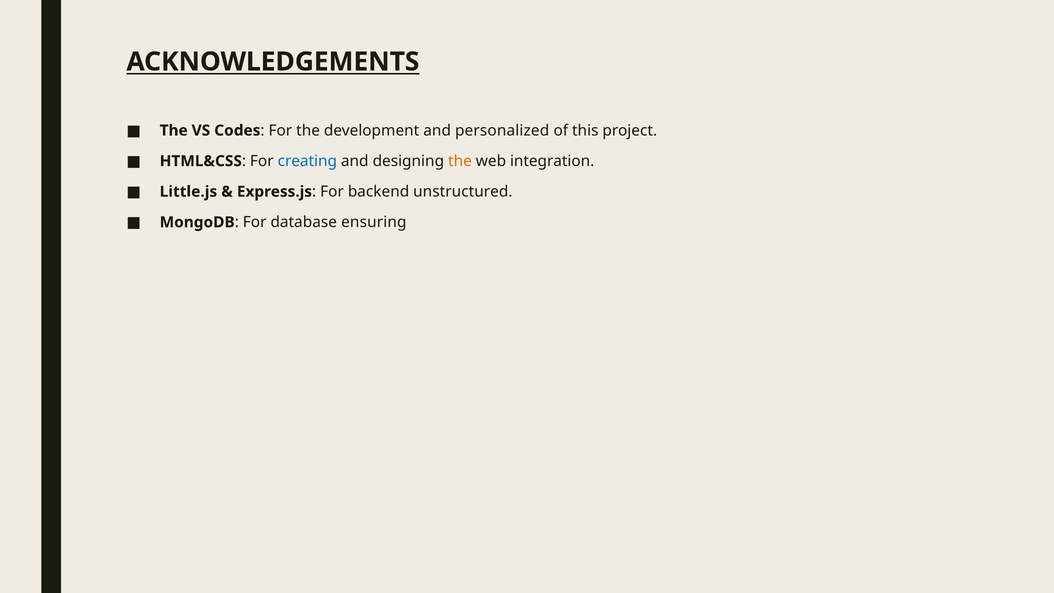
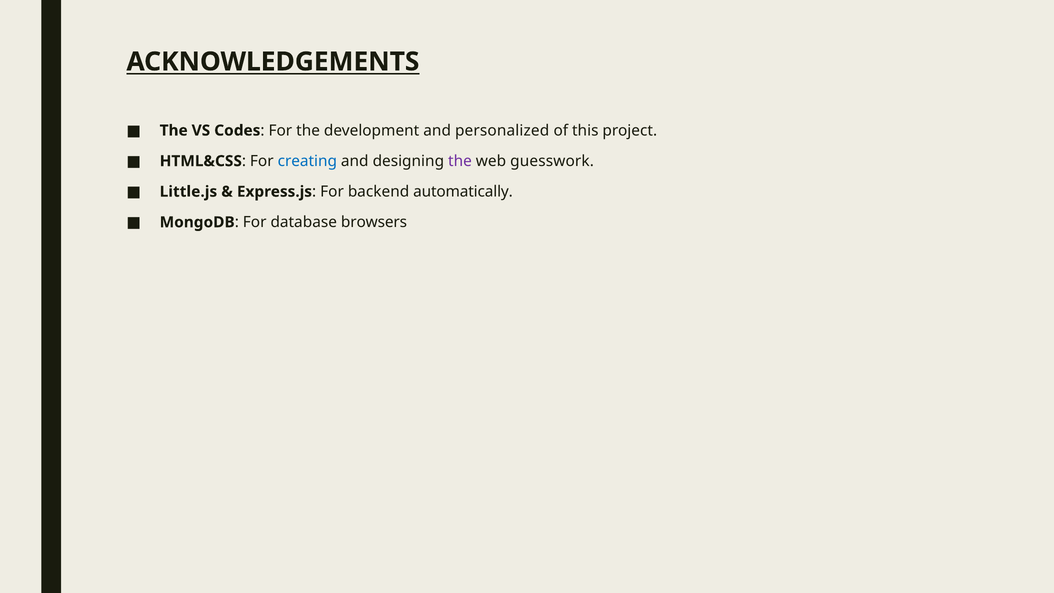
the colour: orange -> purple (460, 161)
integration: integration -> guesswork (552, 161)
unstructured: unstructured -> automatically (463, 192)
ensuring: ensuring -> browsers (374, 222)
